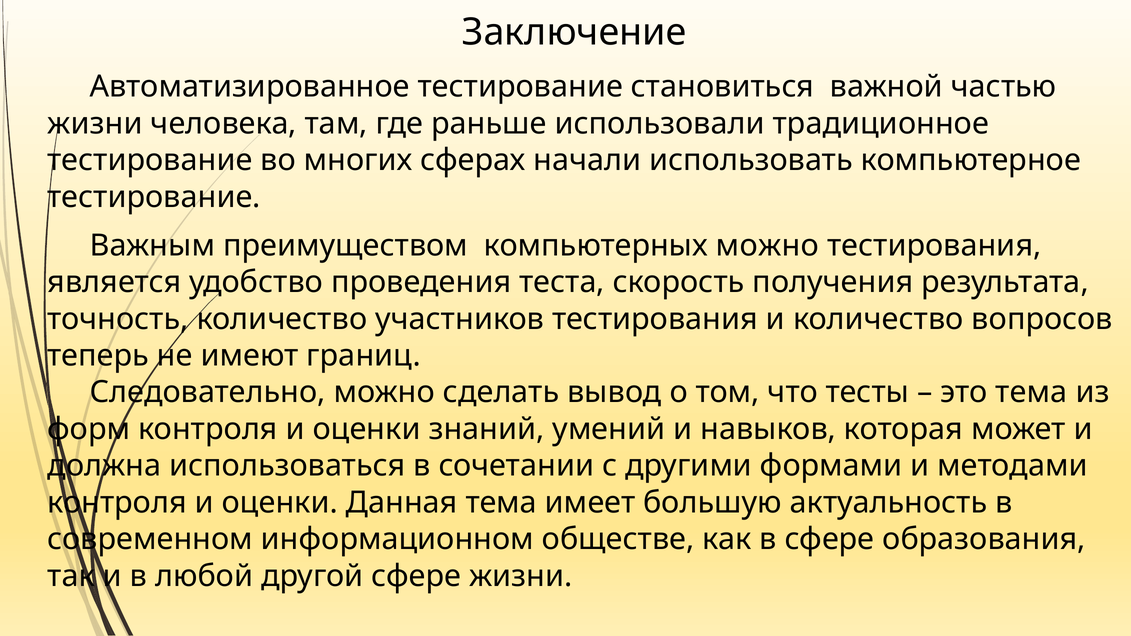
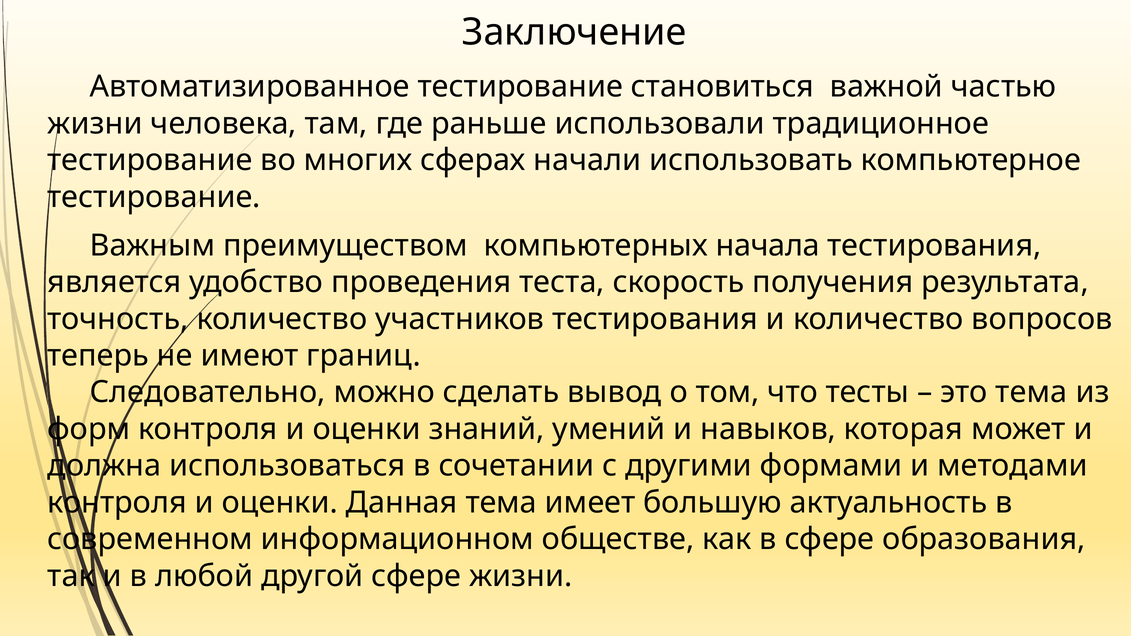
компьютерных можно: можно -> начала (768, 246)
